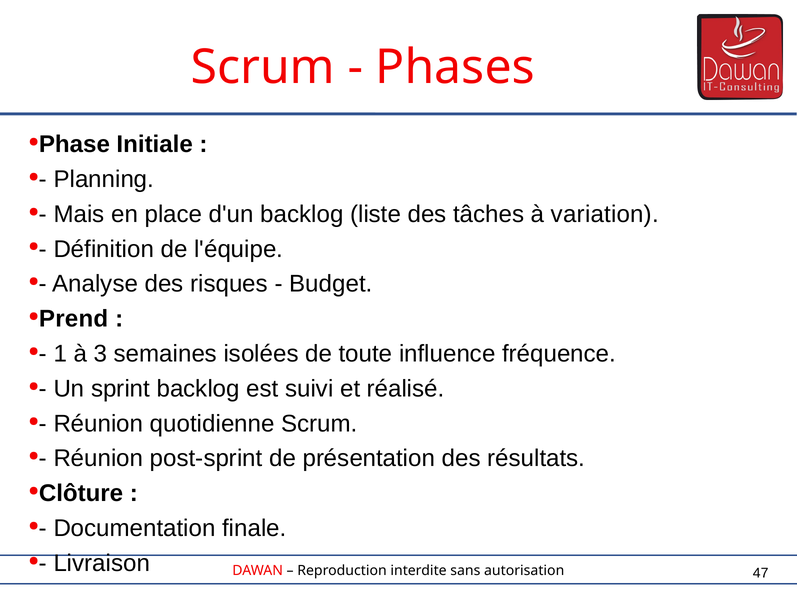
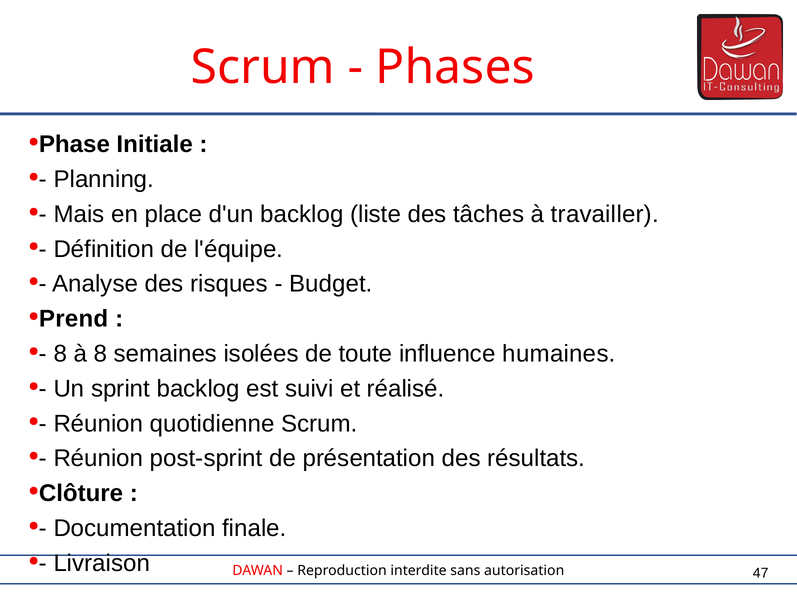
variation: variation -> travailler (605, 214)
1: 1 -> 8 (60, 354)
à 3: 3 -> 8 (100, 354)
fréquence: fréquence -> humaines (559, 354)
